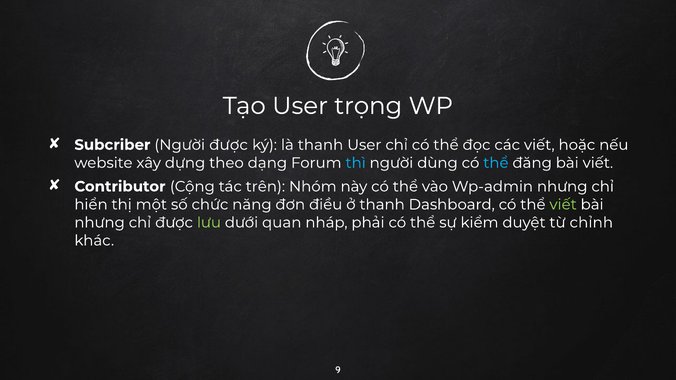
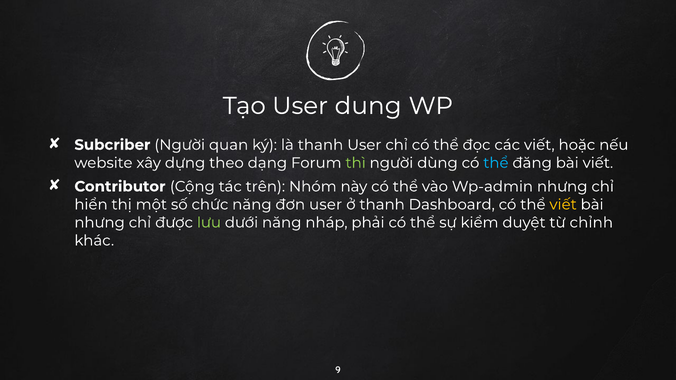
trọng: trọng -> dung (368, 106)
Người được: được -> quan (229, 145)
thì colour: light blue -> light green (356, 163)
đơn điều: điều -> user (326, 205)
viết colour: light green -> yellow (563, 205)
dưới quan: quan -> năng (282, 223)
